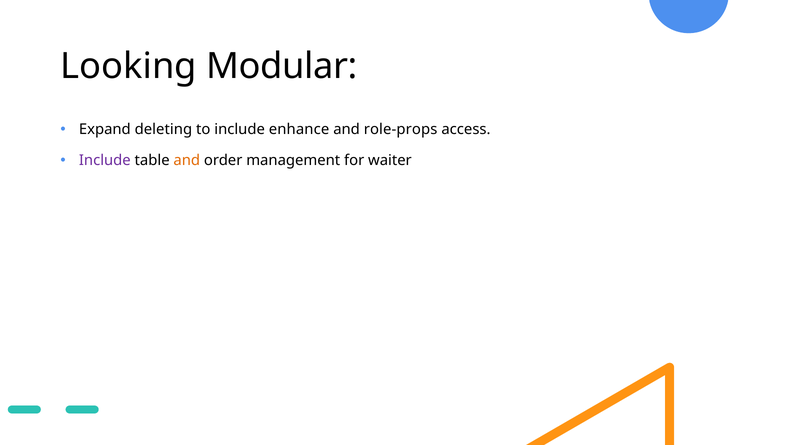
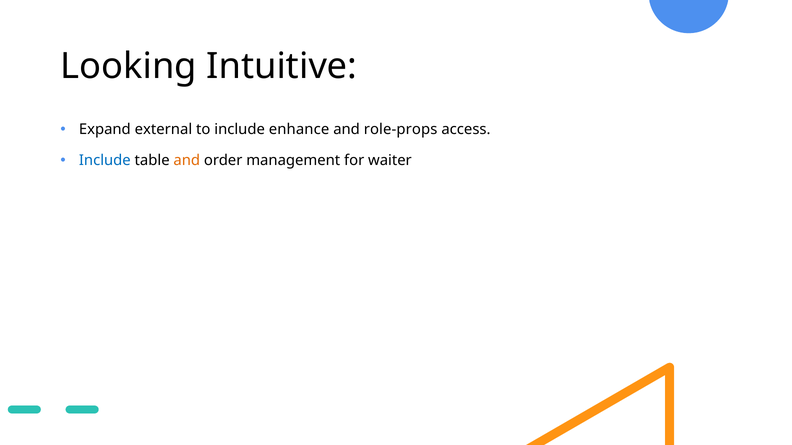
Modular: Modular -> Intuitive (282, 67)
deleting: deleting -> external (163, 129)
Include colour: purple -> blue (105, 160)
